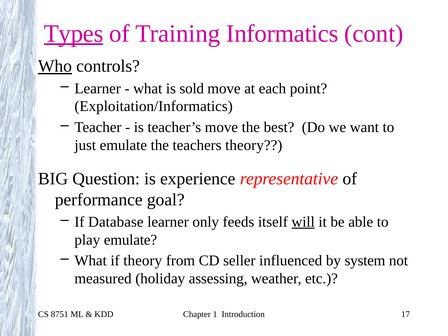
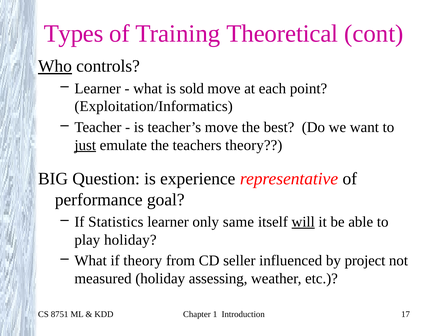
Types underline: present -> none (74, 33)
Informatics: Informatics -> Theoretical (282, 33)
just underline: none -> present (85, 145)
Database: Database -> Statistics (116, 222)
feeds: feeds -> same (238, 222)
play emulate: emulate -> holiday (130, 240)
system: system -> project (365, 261)
